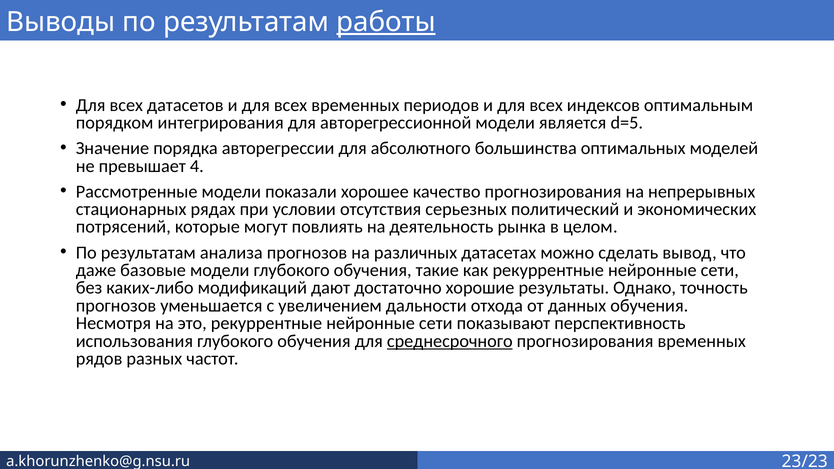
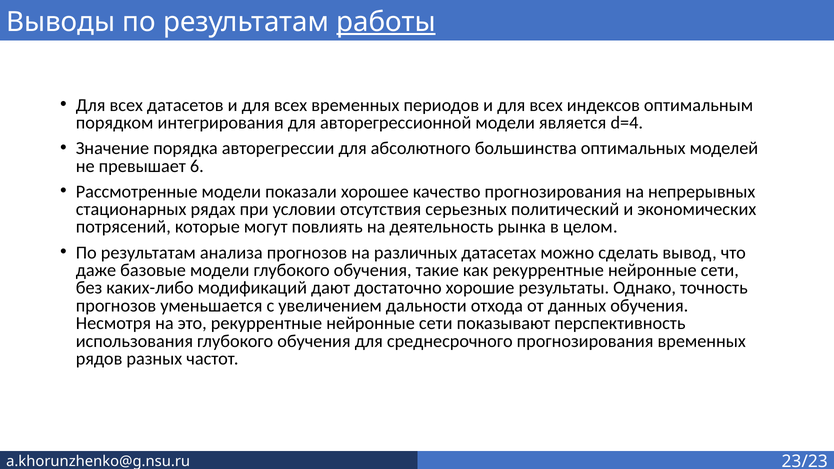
d=5: d=5 -> d=4 (627, 123)
4: 4 -> 6 (197, 166)
среднесрочного underline: present -> none (450, 341)
